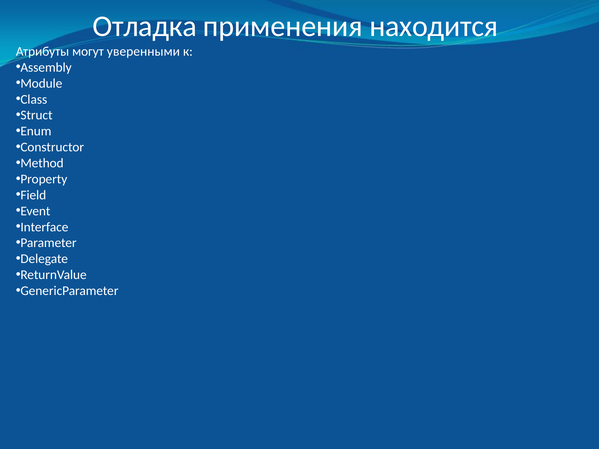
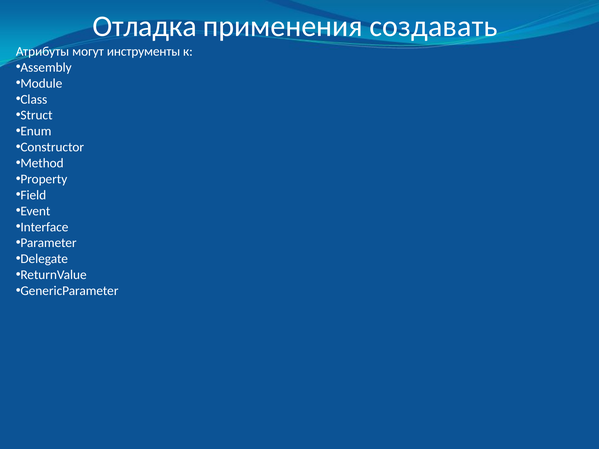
находится: находится -> создавать (434, 26)
уверенными: уверенными -> инструменты (144, 51)
